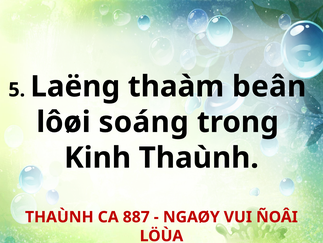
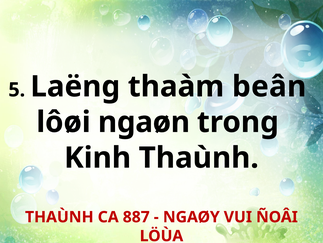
soáng: soáng -> ngaøn (144, 122)
